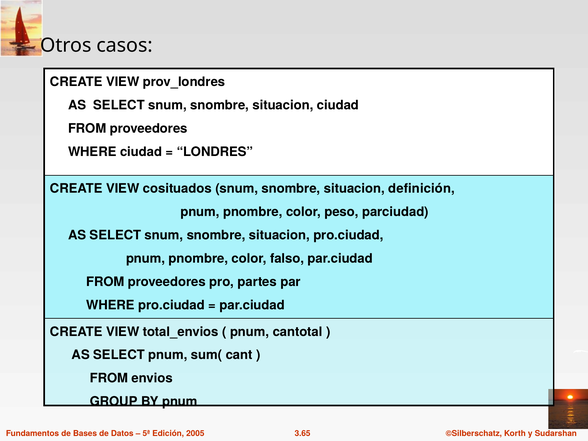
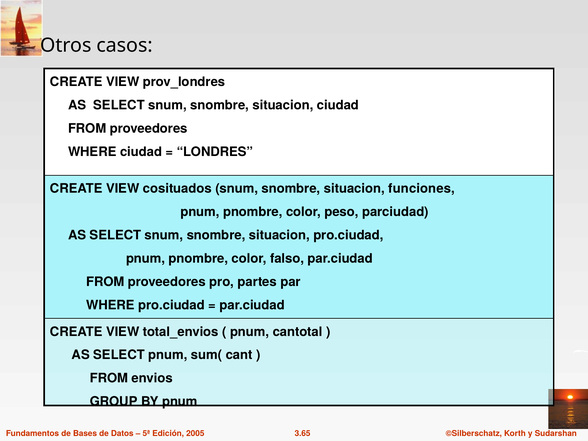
definición: definición -> funciones (422, 189)
